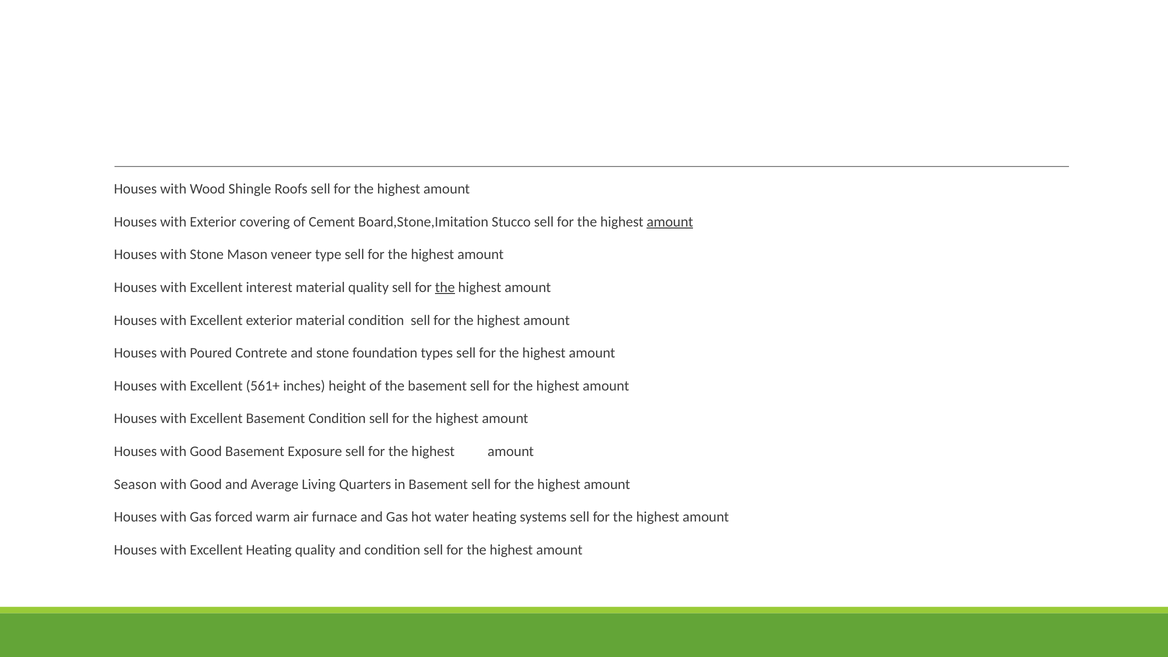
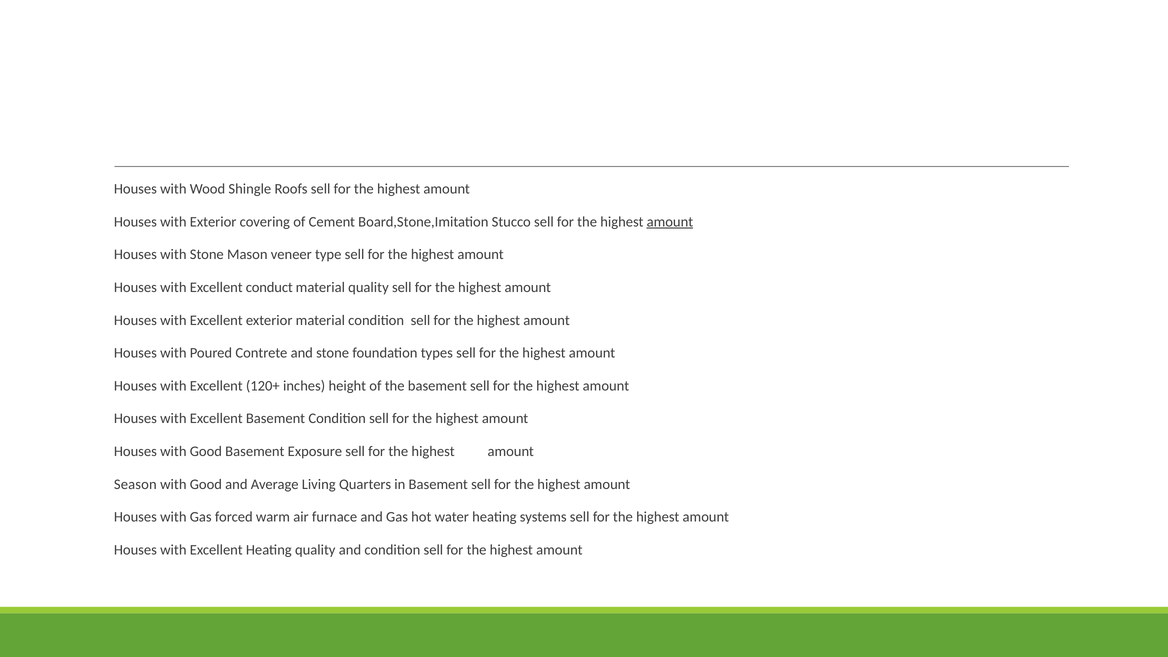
interest: interest -> conduct (269, 287)
the underline: present -> none (445, 287)
561+: 561+ -> 120+ (263, 386)
